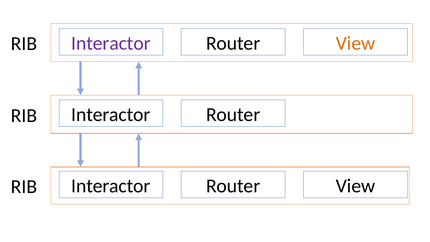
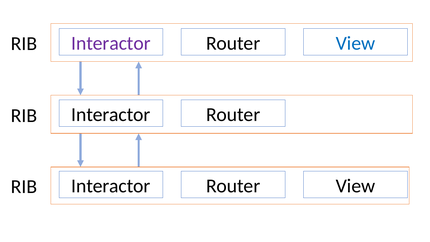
View colour: orange -> blue (356, 43)
